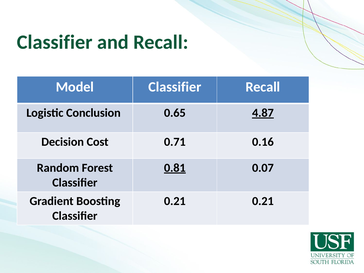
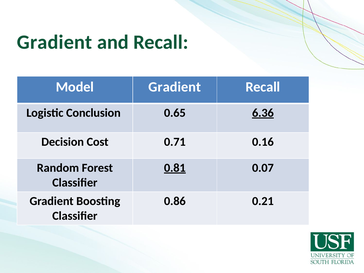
Classifier: Classifier -> Gradient (55, 42)
Model Classifier: Classifier -> Gradient (175, 87)
4.87: 4.87 -> 6.36 (263, 113)
0.21: 0.21 -> 0.86 (175, 201)
